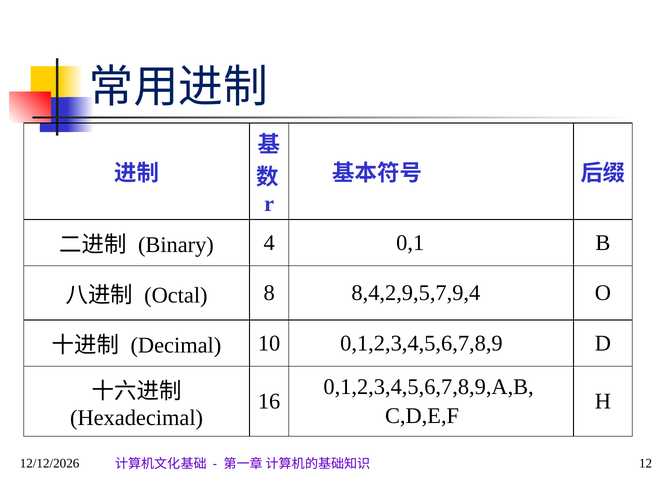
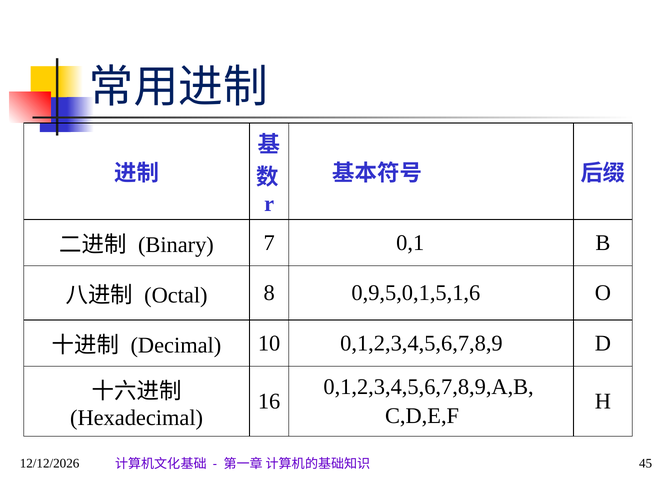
4: 4 -> 7 (269, 243)
8,4,2,9,5,7,9,4: 8,4,2,9,5,7,9,4 -> 0,9,5,0,1,5,1,6 (416, 293)
12: 12 -> 45 (646, 464)
